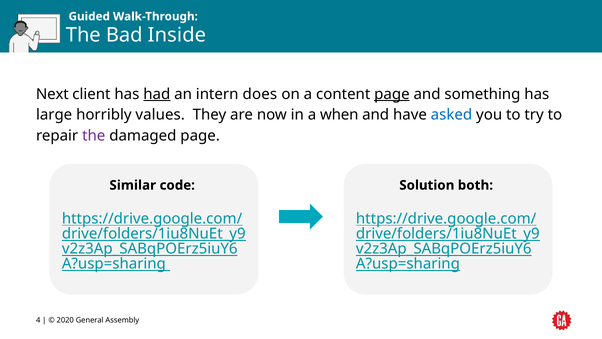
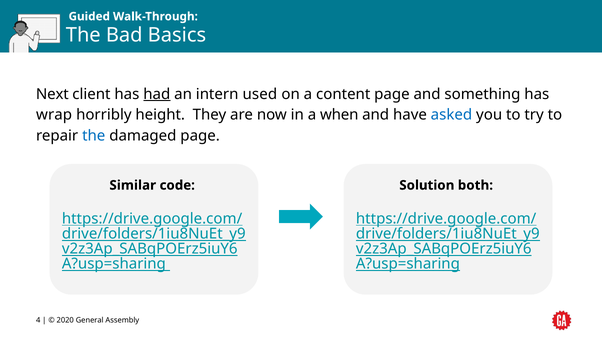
Inside: Inside -> Basics (177, 35)
does: does -> used (260, 94)
page underline: present -> none (392, 94)
large: large -> wrap (54, 115)
values: values -> height (160, 115)
the colour: purple -> blue (94, 136)
